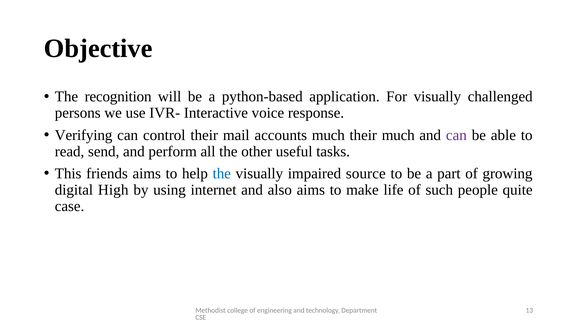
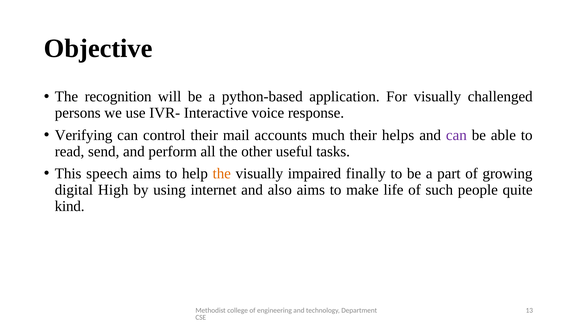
their much: much -> helps (398, 135)
friends: friends -> speech (107, 173)
the colour: blue -> orange (222, 173)
source: source -> finally (366, 173)
case: case -> kind (70, 206)
